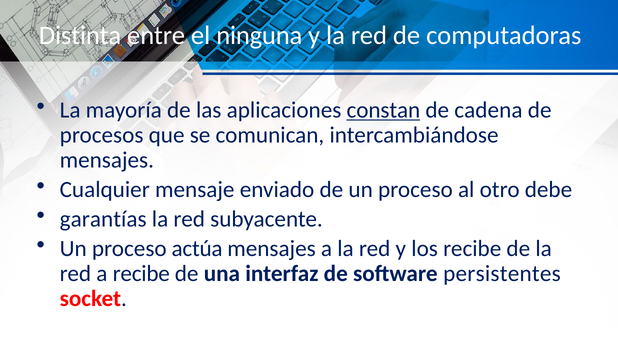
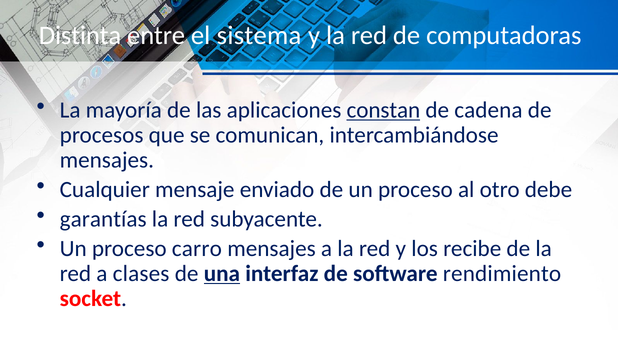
ninguna: ninguna -> sistema (259, 36)
actúa: actúa -> carro (197, 248)
a recibe: recibe -> clases (141, 273)
una underline: none -> present (222, 273)
persistentes: persistentes -> rendimiento (502, 273)
